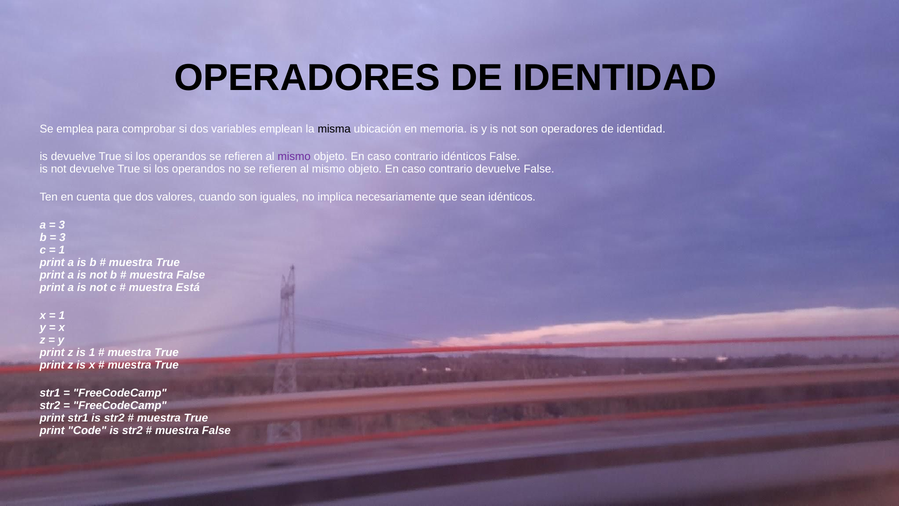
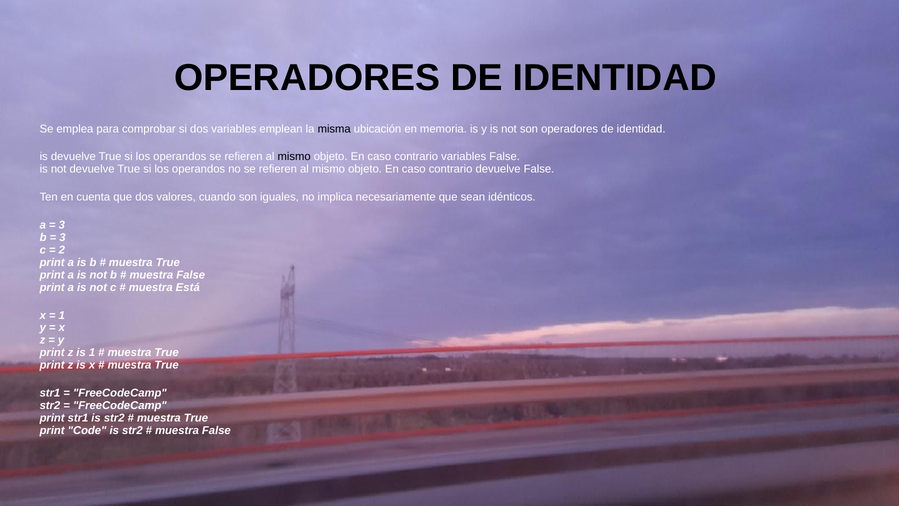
mismo colour: purple -> black (294, 157)
contrario idénticos: idénticos -> variables (464, 157)
1: 1 -> 2 (62, 250)
